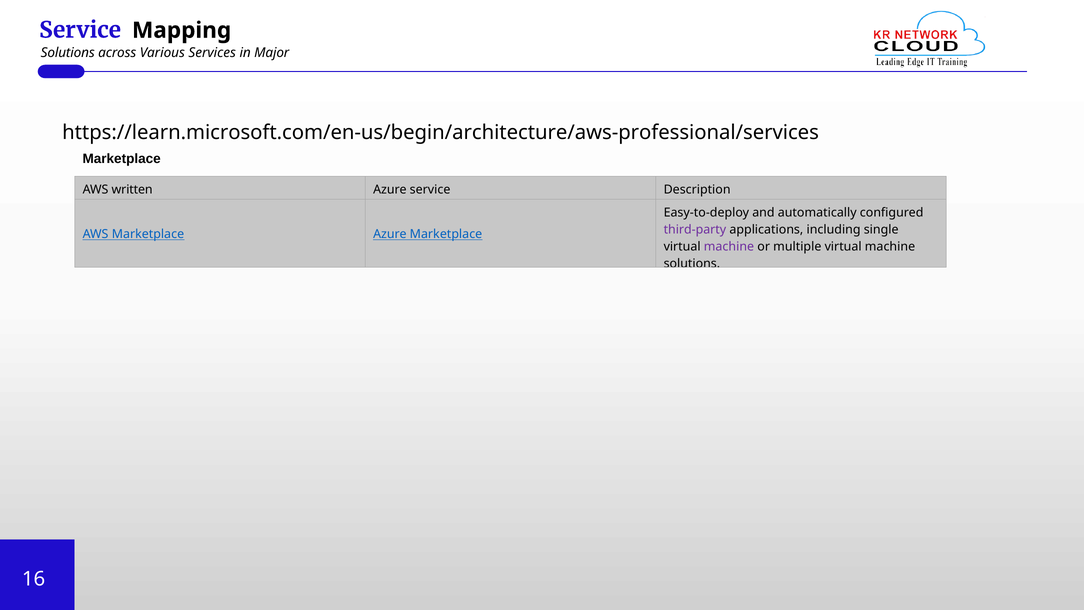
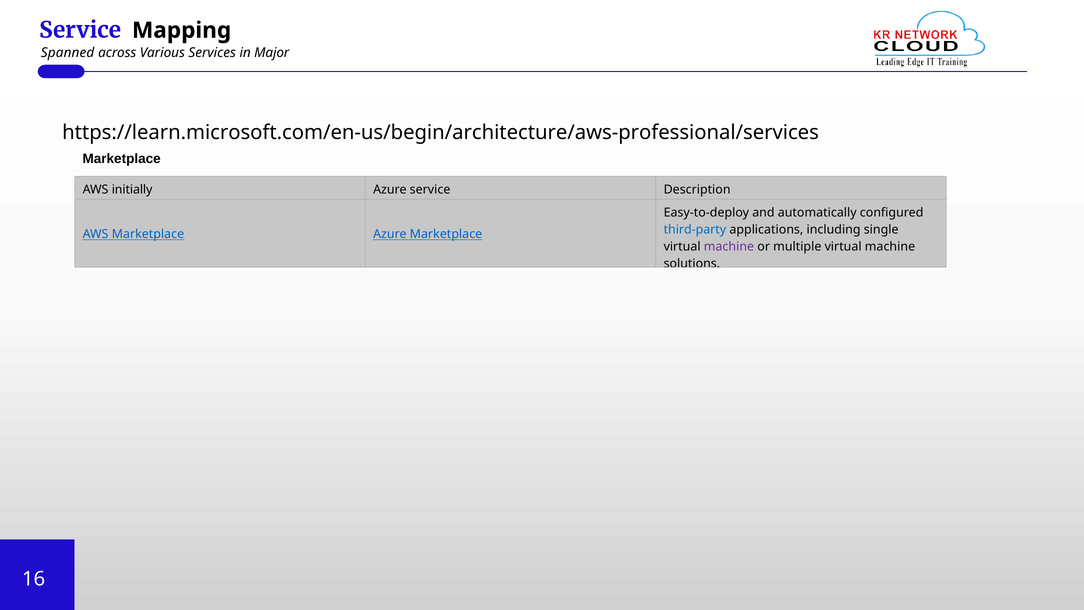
Solutions: Solutions -> Spanned (68, 53)
written: written -> initially (132, 189)
third-party colour: purple -> blue (695, 229)
